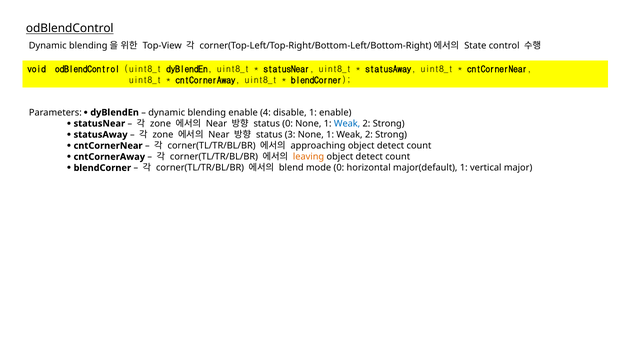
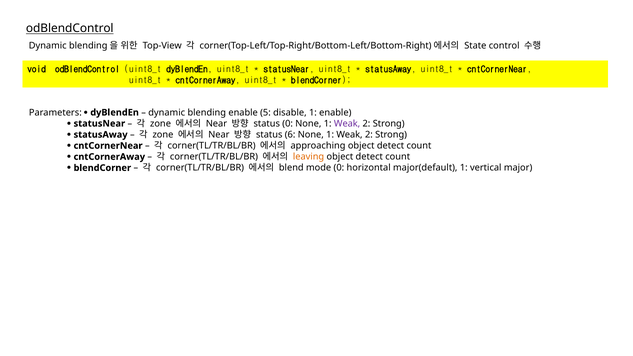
4: 4 -> 5 (265, 112)
Weak colour: blue -> purple (347, 124)
3: 3 -> 6 (290, 135)
